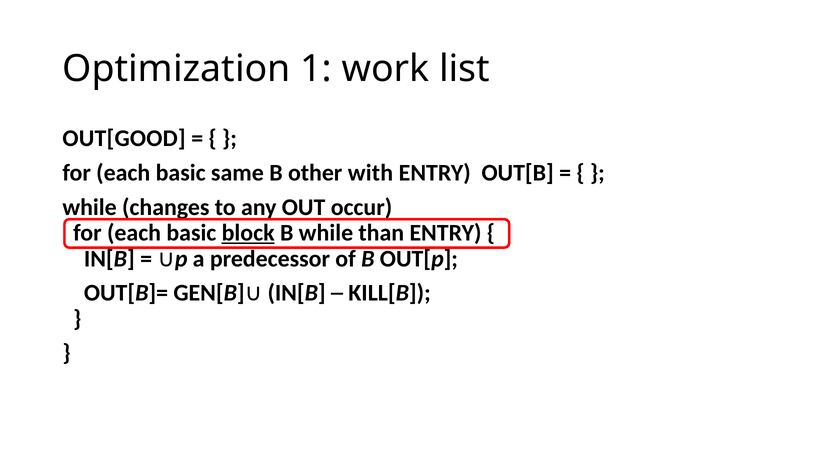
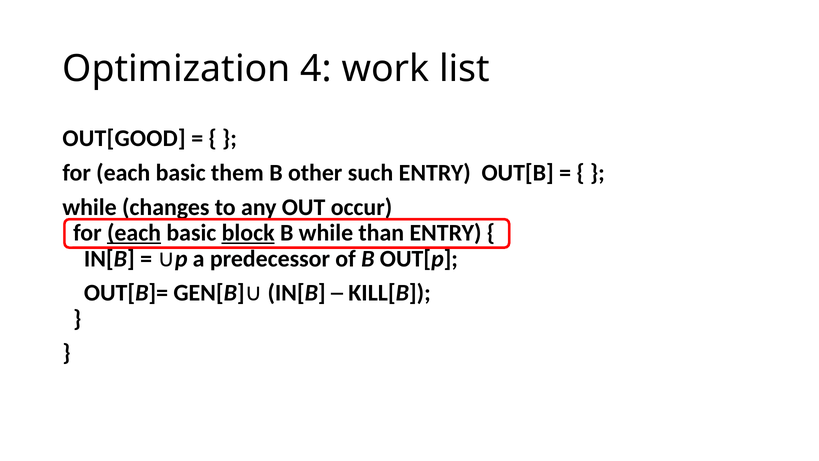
1: 1 -> 4 (316, 69)
same: same -> them (237, 173)
with: with -> such (370, 173)
each underline: none -> present (134, 233)
